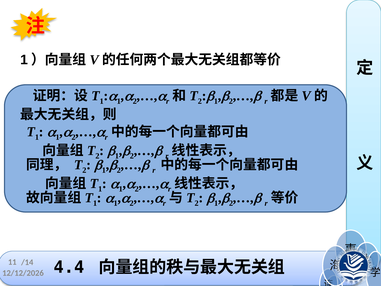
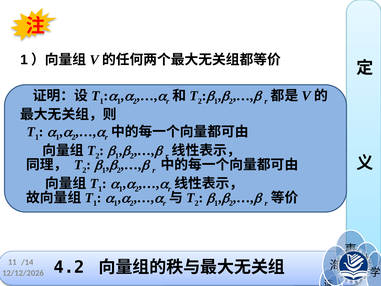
4.4: 4.4 -> 4.2 (69, 267)
